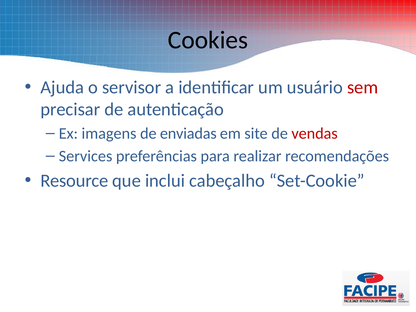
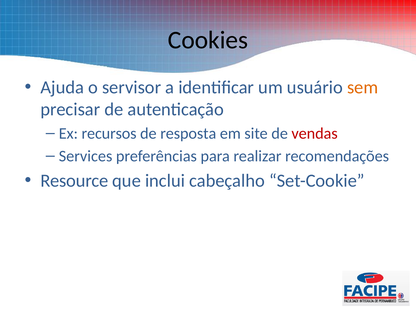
sem colour: red -> orange (363, 87)
imagens: imagens -> recursos (109, 133)
enviadas: enviadas -> resposta (188, 133)
